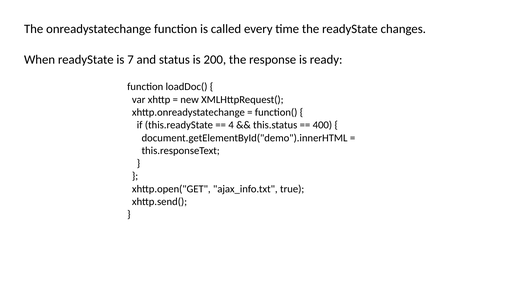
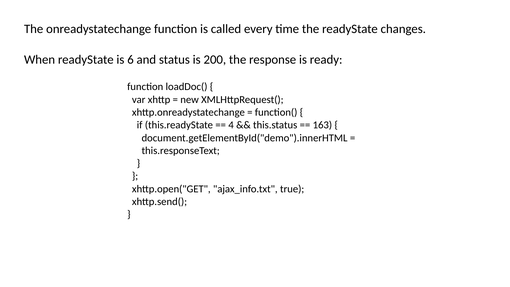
7: 7 -> 6 (130, 60)
400: 400 -> 163 (322, 125)
